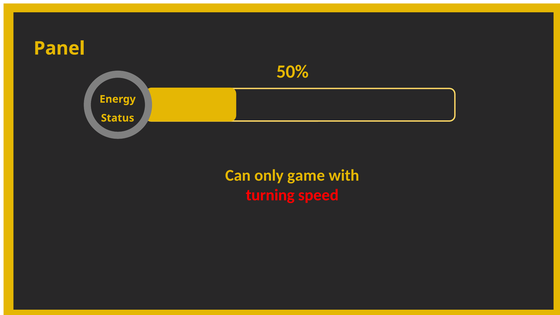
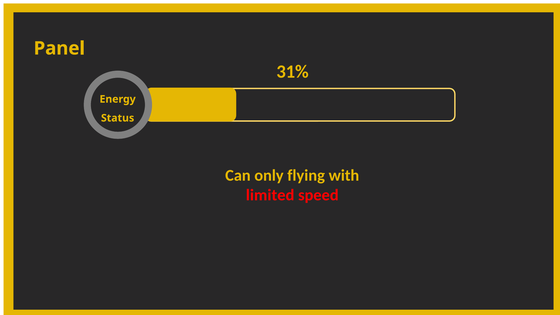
50%: 50% -> 31% (293, 72)
game: game -> flying (306, 176)
turning: turning -> limited (270, 195)
